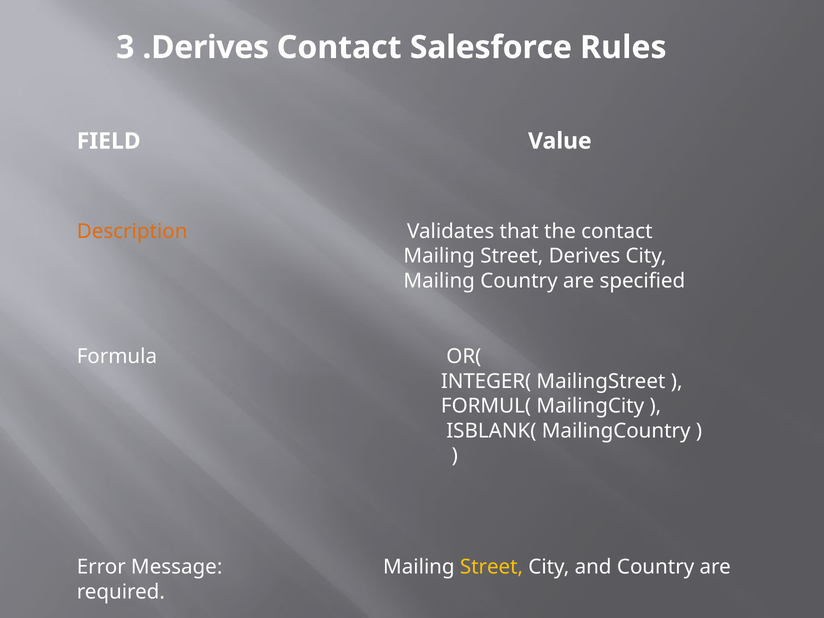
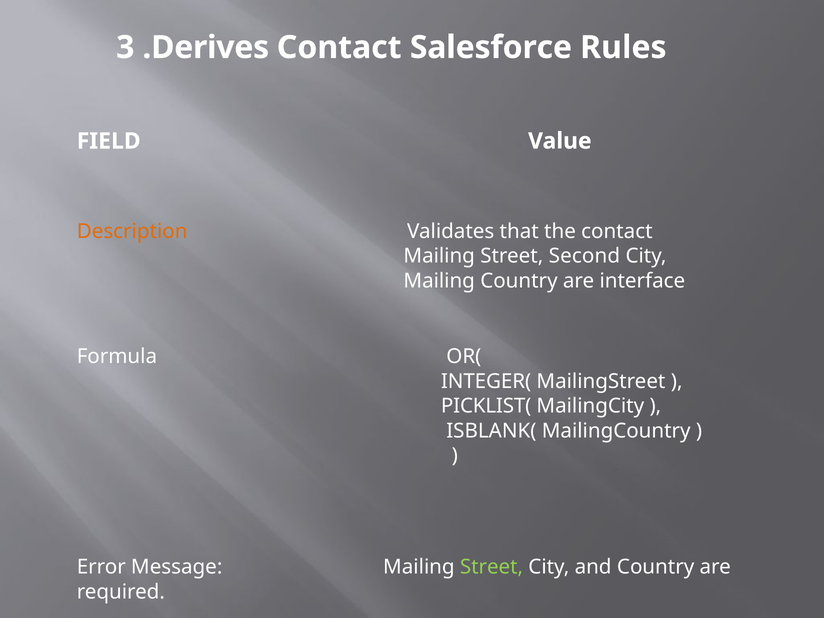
Derives: Derives -> Second (584, 256)
specified: specified -> interface (642, 281)
FORMUL(: FORMUL( -> PICKLIST( (486, 406)
Street colour: yellow -> light green (492, 567)
